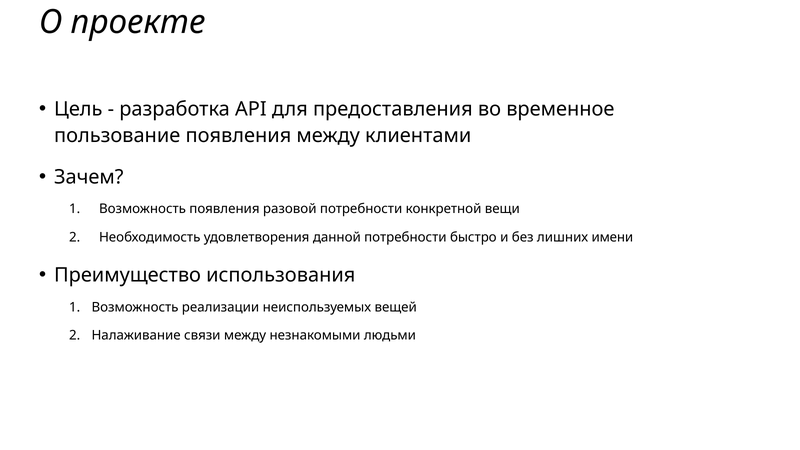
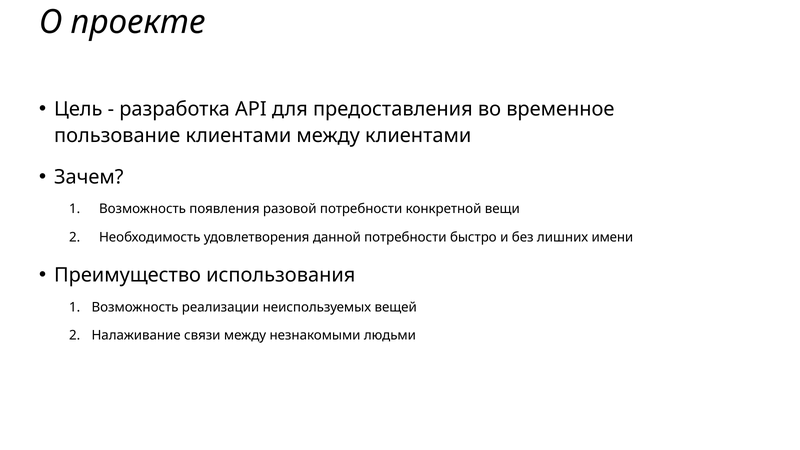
пользование появления: появления -> клиентами (238, 136)
